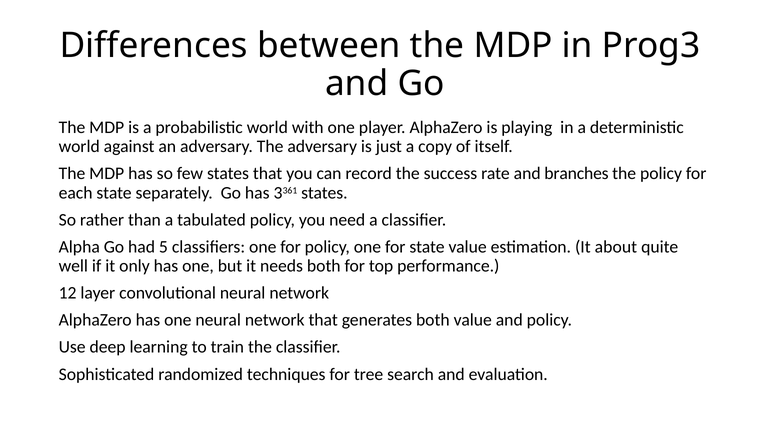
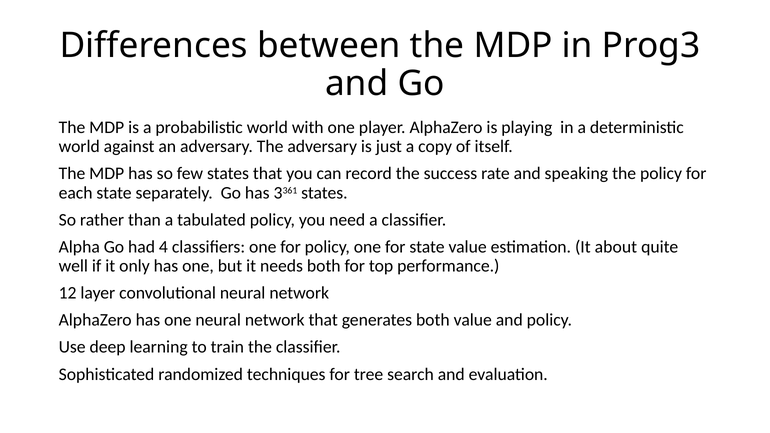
branches: branches -> speaking (576, 174)
5: 5 -> 4 (163, 247)
